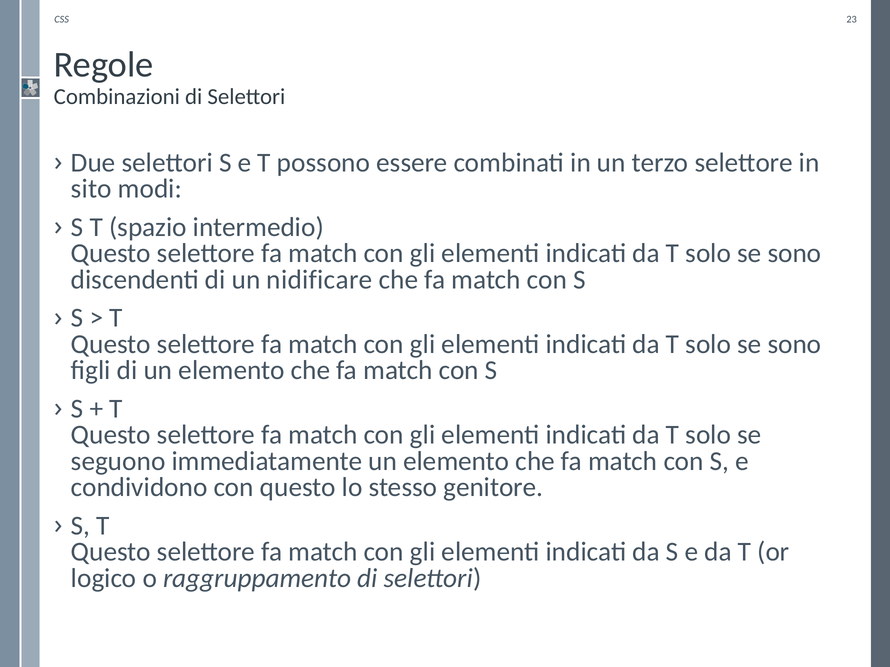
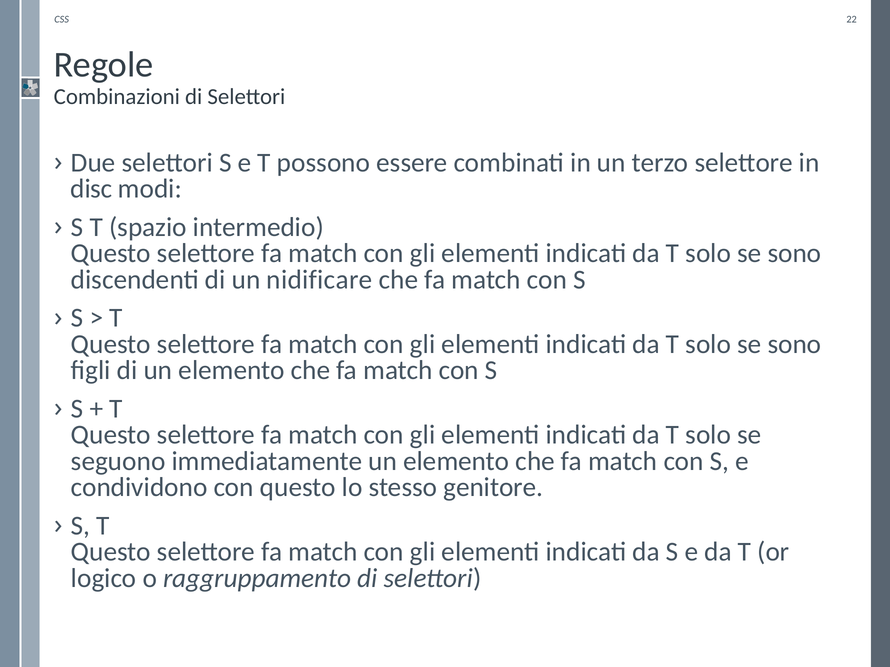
23: 23 -> 22 (852, 19)
sito: sito -> disc (91, 189)
